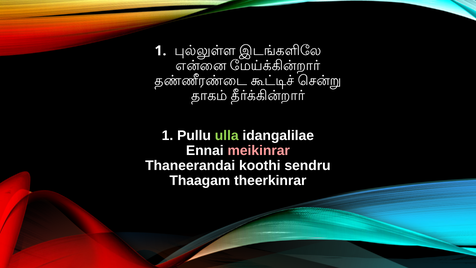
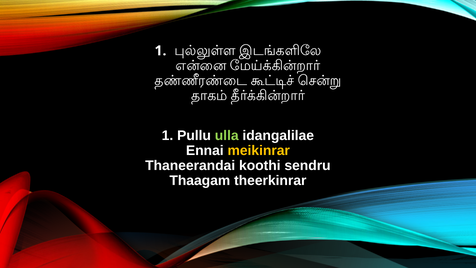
meikinrar colour: pink -> yellow (259, 150)
